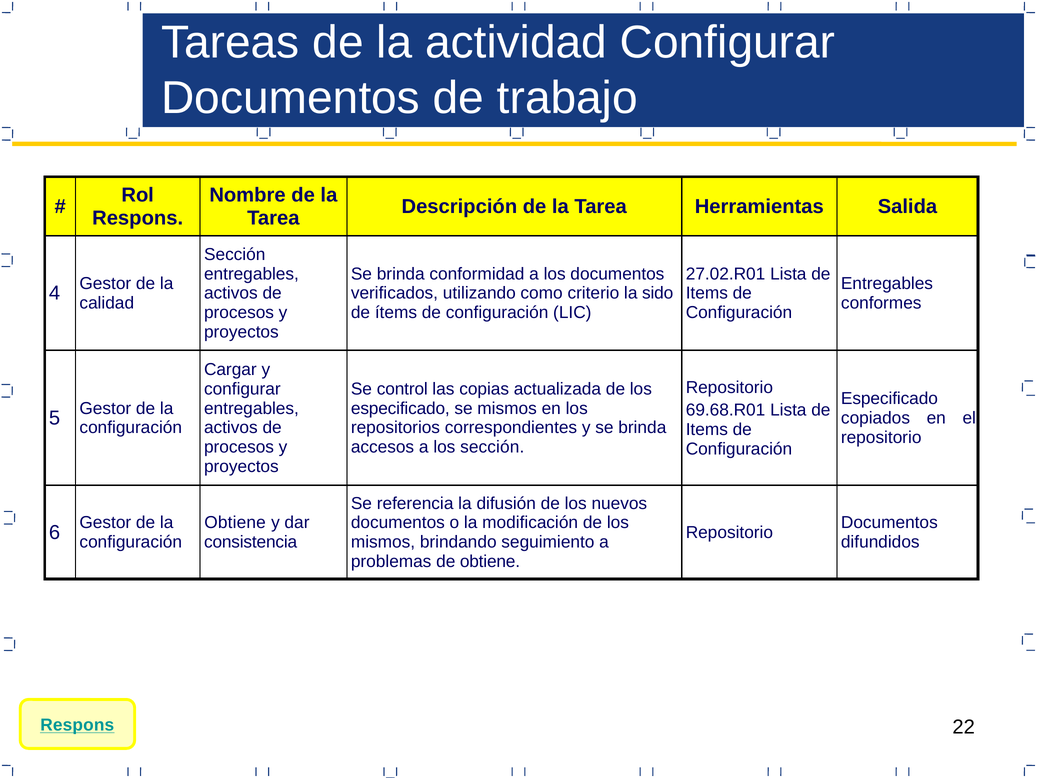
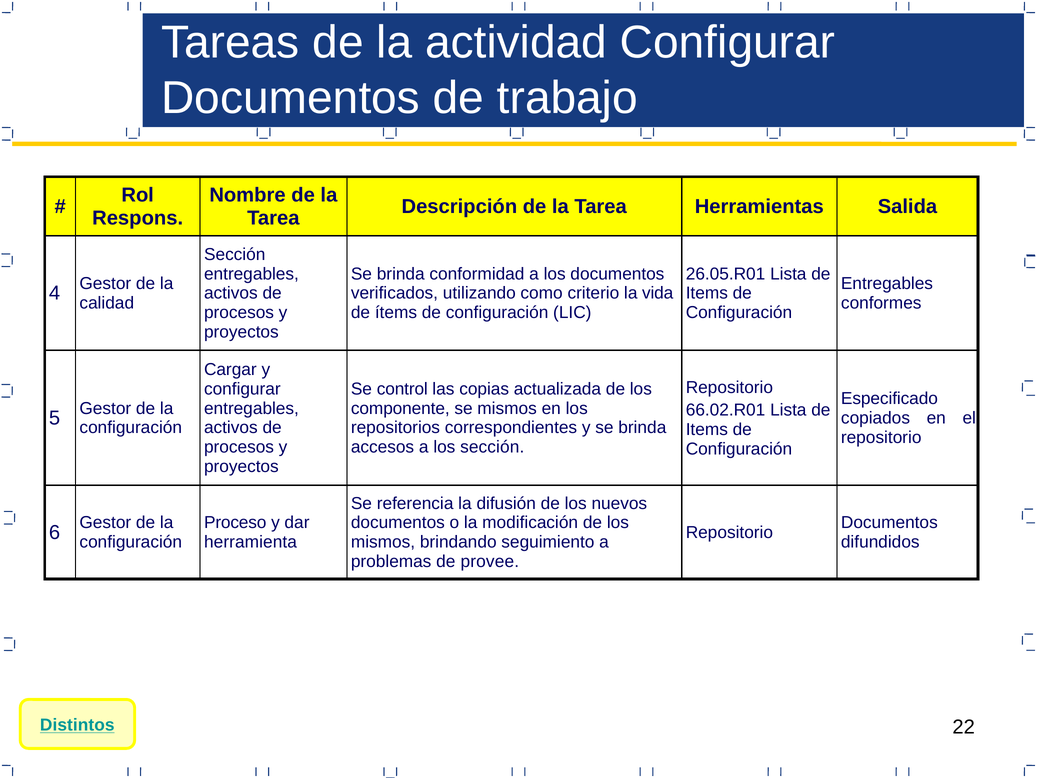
27.02.R01: 27.02.R01 -> 26.05.R01 (726, 274)
sido: sido -> vida (658, 293)
especificado: especificado -> componente (400, 408)
69.68.R01: 69.68.R01 -> 66.02.R01 (726, 410)
Obtiene: Obtiene -> Proceso (235, 523)
consistencia: consistencia -> herramienta (250, 542)
de obtiene: obtiene -> provee (490, 561)
Respons: Respons -> Distintos (77, 725)
